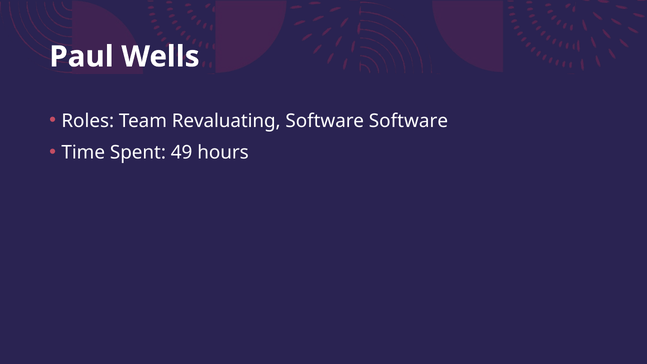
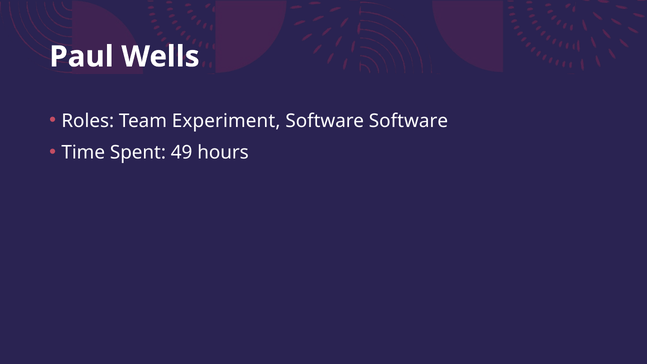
Revaluating: Revaluating -> Experiment (226, 121)
